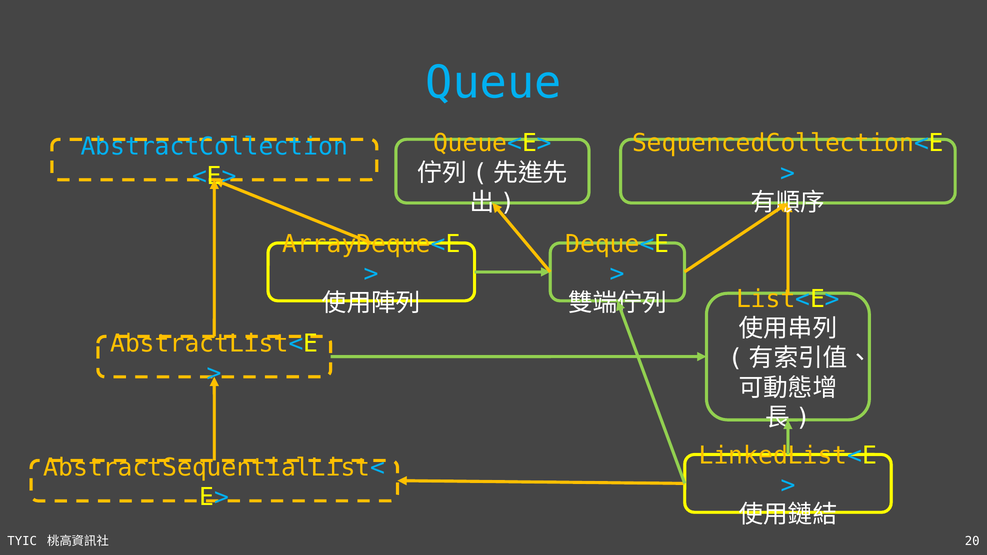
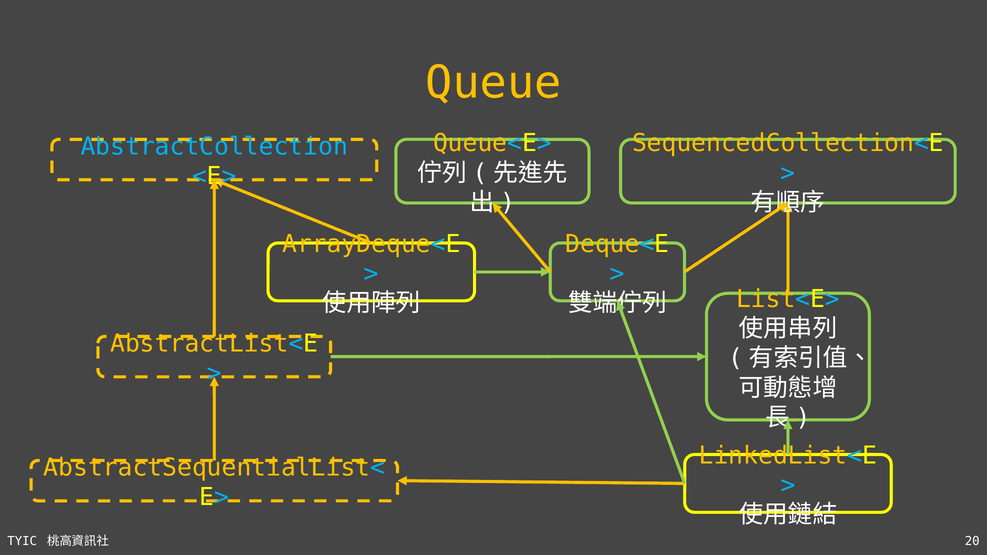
Queue colour: light blue -> yellow (493, 83)
